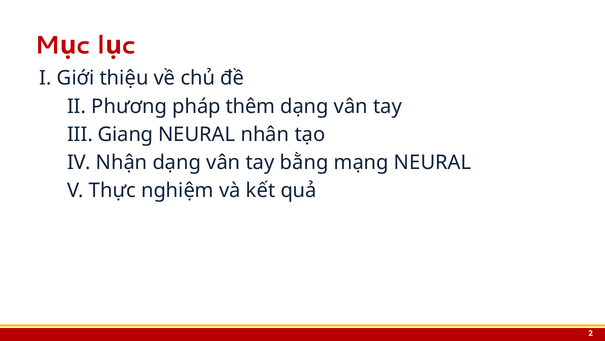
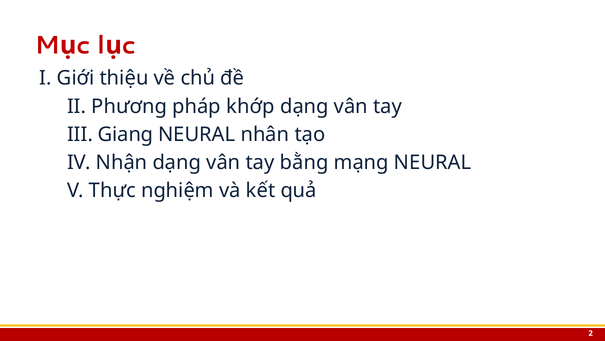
thêm: thêm -> khớp (250, 106)
